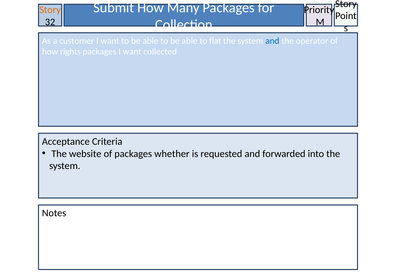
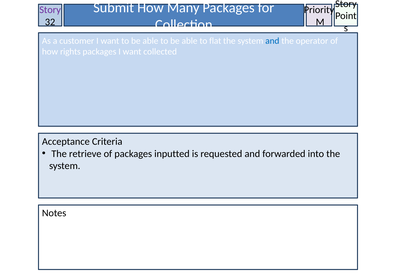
Story colour: orange -> purple (50, 10)
website: website -> retrieve (85, 154)
whether: whether -> inputted (172, 154)
